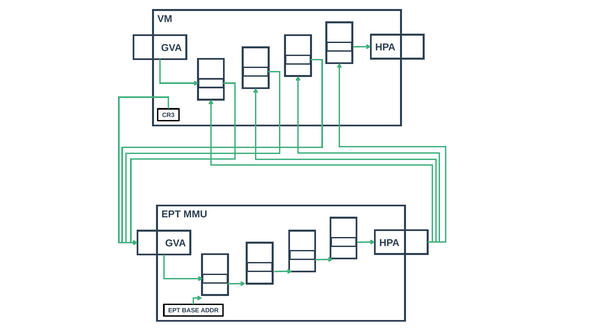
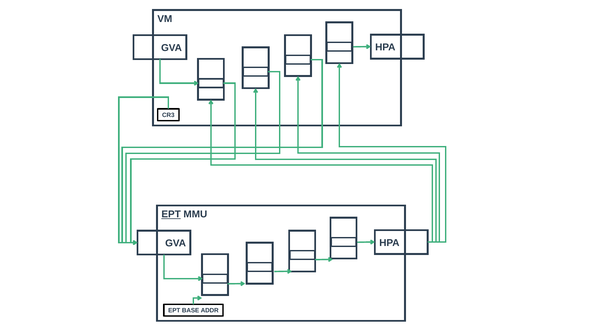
EPT underline: none -> present (171, 215)
